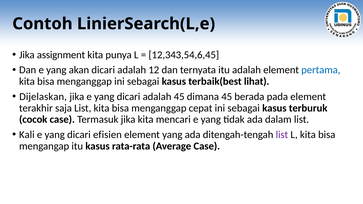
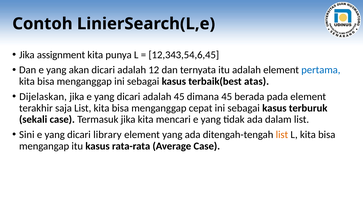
lihat: lihat -> atas (257, 81)
cocok: cocok -> sekali (33, 120)
Kali: Kali -> Sini (27, 135)
efisien: efisien -> library (107, 135)
list colour: purple -> orange (282, 135)
